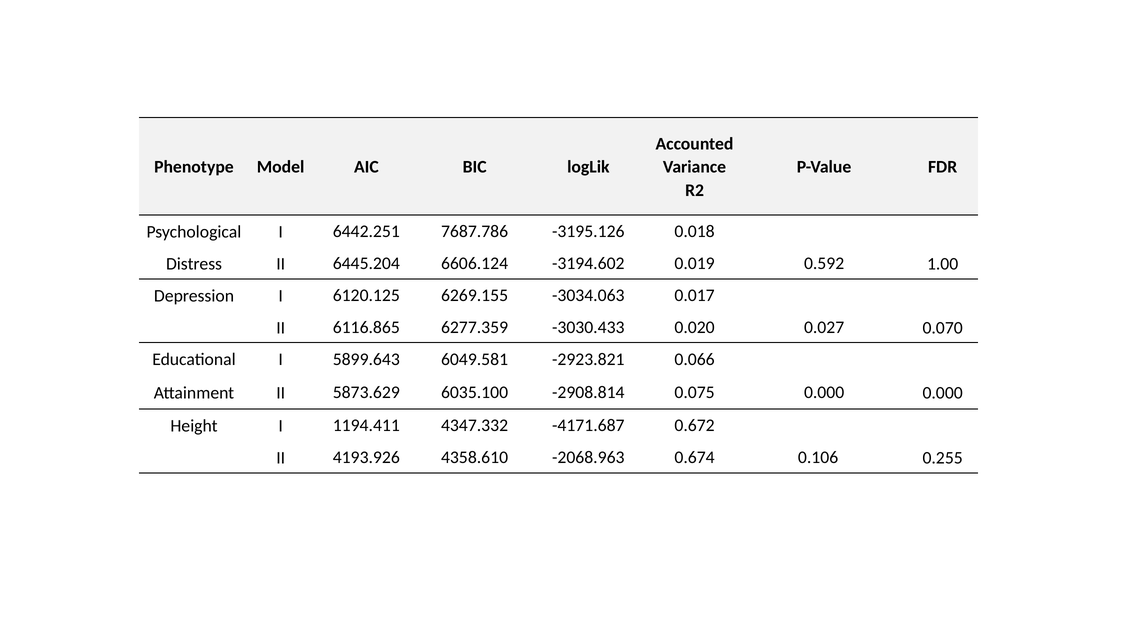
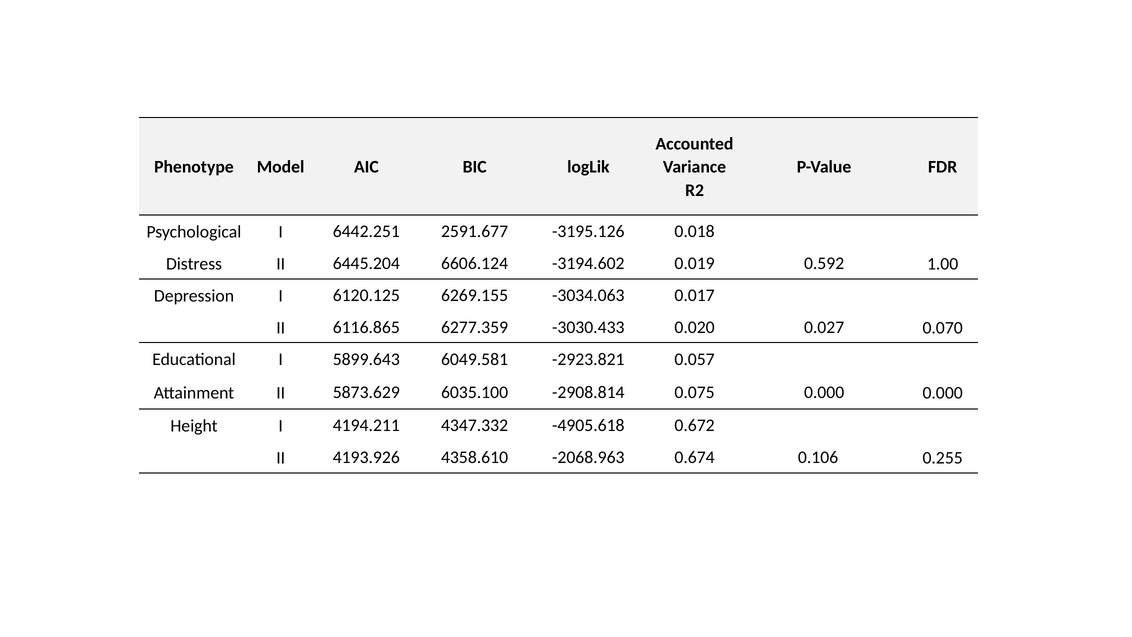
7687.786: 7687.786 -> 2591.677 (475, 231)
0.066: 0.066 -> 0.057 (695, 359)
1194.411: 1194.411 -> 4194.211 (366, 425)
-4171.687: -4171.687 -> -4905.618 (588, 425)
